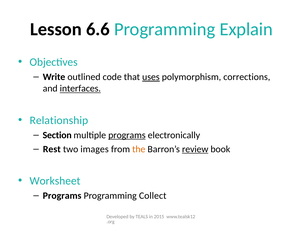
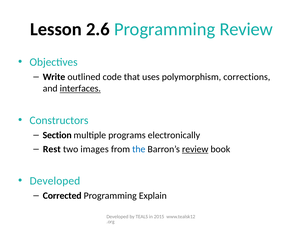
6.6: 6.6 -> 2.6 (98, 29)
Programming Explain: Explain -> Review (246, 29)
uses underline: present -> none (151, 77)
Relationship: Relationship -> Constructors (59, 120)
programs underline: present -> none (127, 135)
the colour: orange -> blue (139, 149)
Worksheet: Worksheet -> Developed (55, 181)
Programs: Programs -> Corrected (62, 196)
Collect: Collect -> Explain (153, 196)
